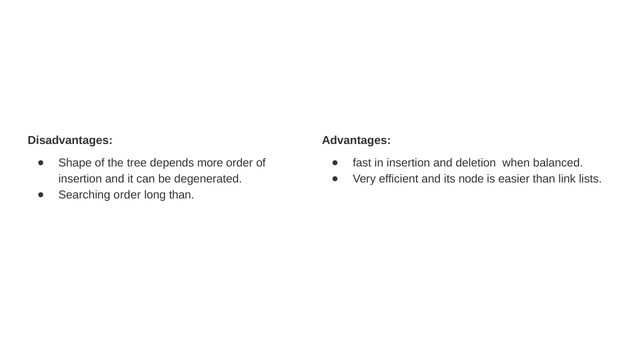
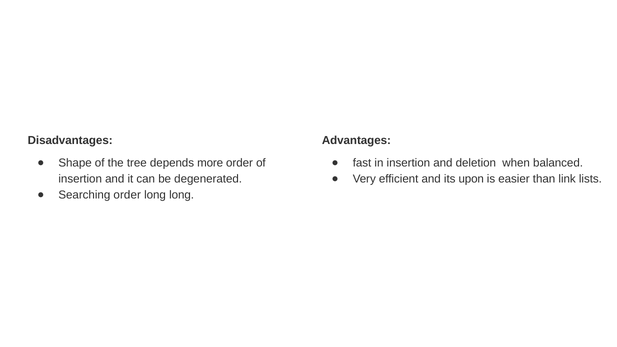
node: node -> upon (471, 179)
long than: than -> long (182, 195)
